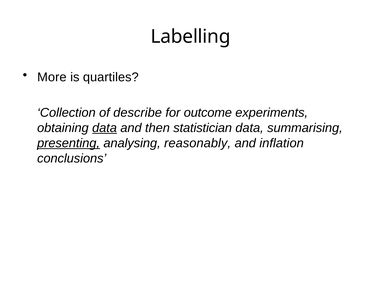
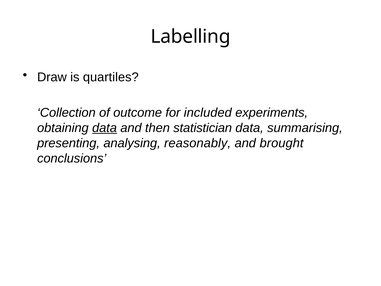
More: More -> Draw (52, 77)
describe: describe -> outcome (138, 113)
outcome: outcome -> included (208, 113)
presenting underline: present -> none (69, 143)
inflation: inflation -> brought (282, 143)
